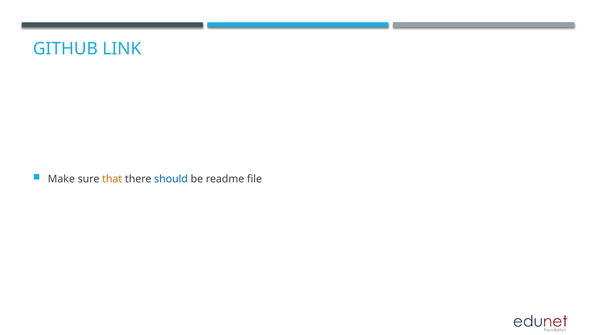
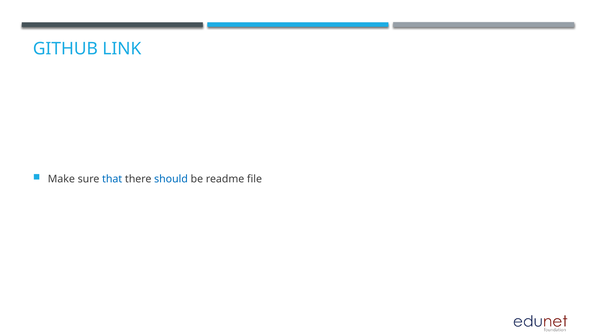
that colour: orange -> blue (112, 179)
